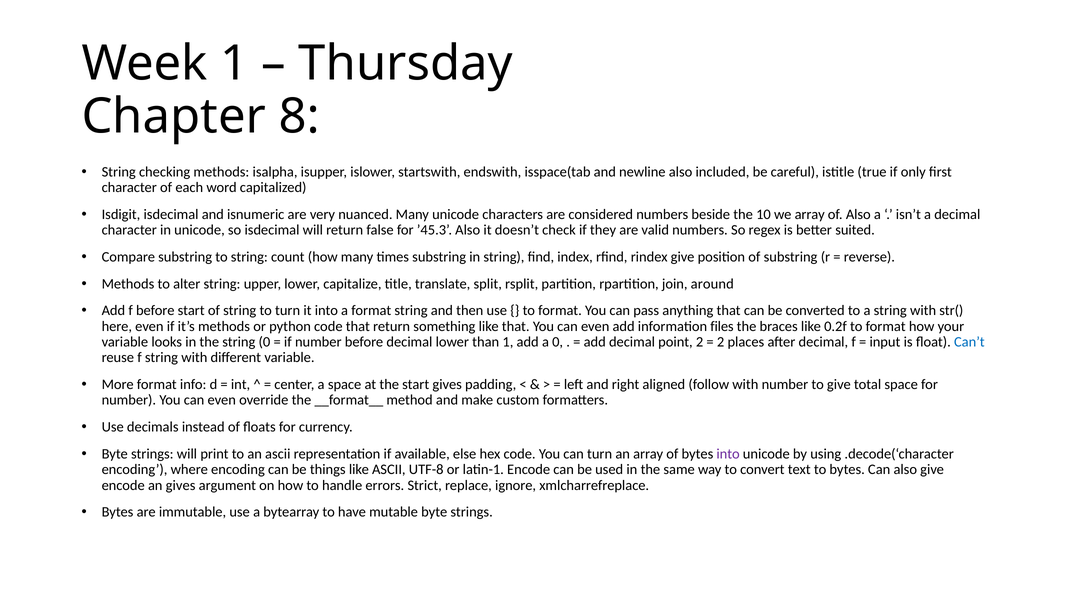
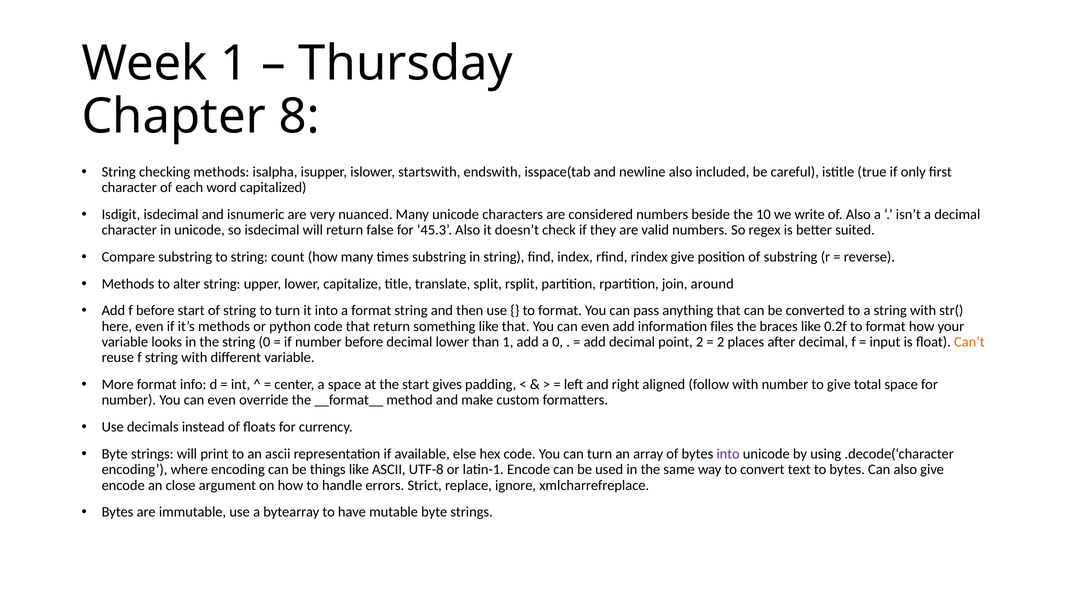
we array: array -> write (810, 214)
Can’t colour: blue -> orange (969, 342)
an gives: gives -> close (181, 485)
